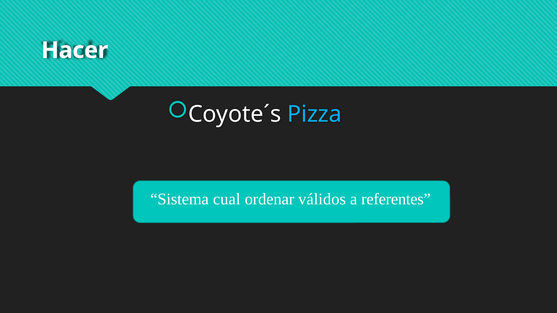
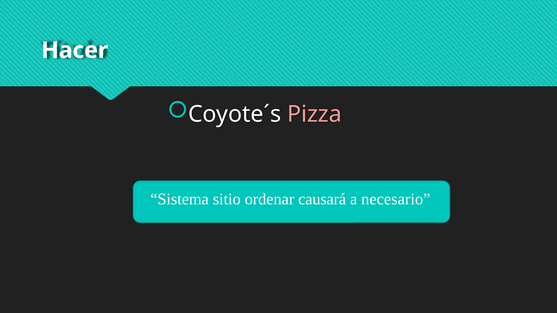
Pizza colour: light blue -> pink (315, 114)
cual: cual -> sitio (227, 199)
válidos: válidos -> causará (322, 199)
referentes: referentes -> necesario (396, 199)
